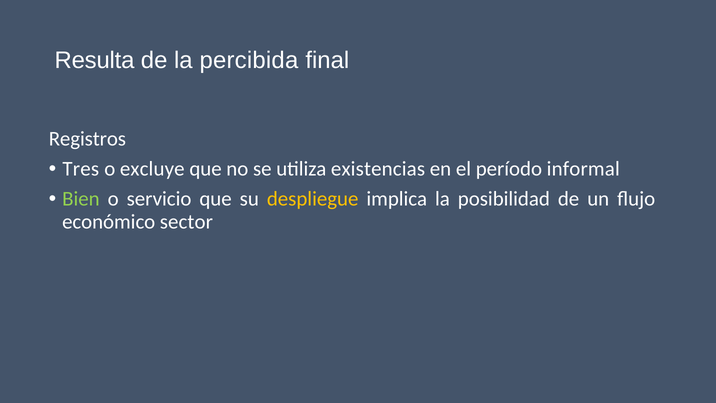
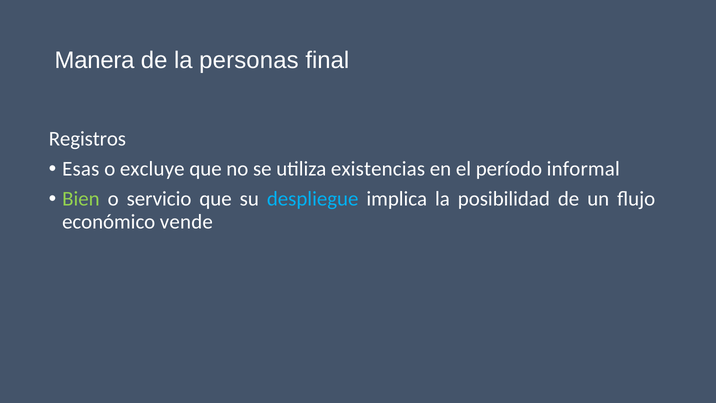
Resulta: Resulta -> Manera (95, 60)
percibida: percibida -> personas (249, 60)
Tres: Tres -> Esas (81, 169)
despliegue colour: yellow -> light blue (313, 199)
sector: sector -> vende (186, 221)
